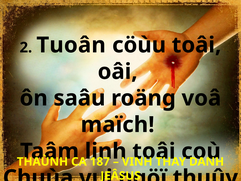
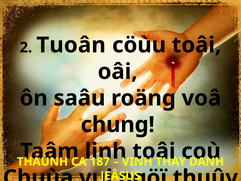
maïch: maïch -> chung (118, 125)
